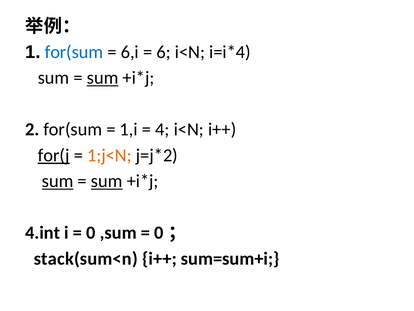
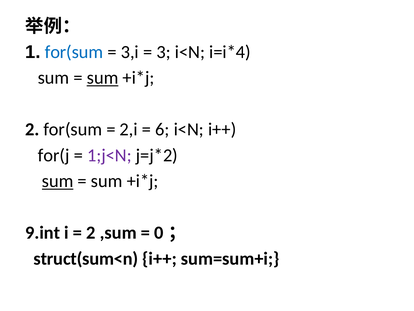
6,i: 6,i -> 3,i (130, 52)
6: 6 -> 3 (164, 52)
1,i: 1,i -> 2,i (129, 129)
4: 4 -> 6 (162, 129)
for(j underline: present -> none (54, 155)
1;j<N colour: orange -> purple (109, 155)
sum underline: present -> none (107, 181)
4.int: 4.int -> 9.int (43, 232)
0: 0 -> 2 (91, 232)
stack(sum<n: stack(sum<n -> struct(sum<n (86, 258)
